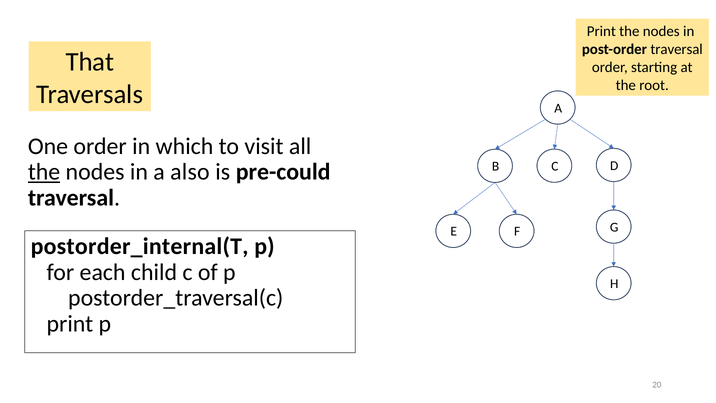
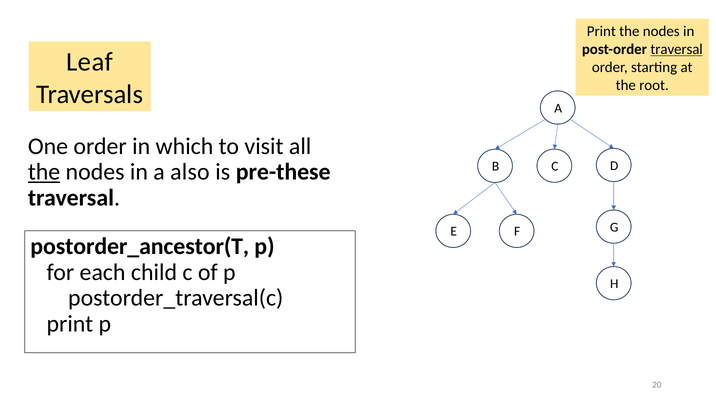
traversal underline: none -> present (677, 49)
That: That -> Leaf (90, 62)
pre-could: pre-could -> pre-these (283, 172)
postorder_internal(T: postorder_internal(T -> postorder_ancestor(T (140, 246)
